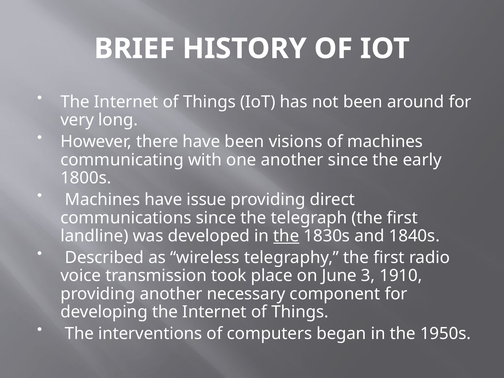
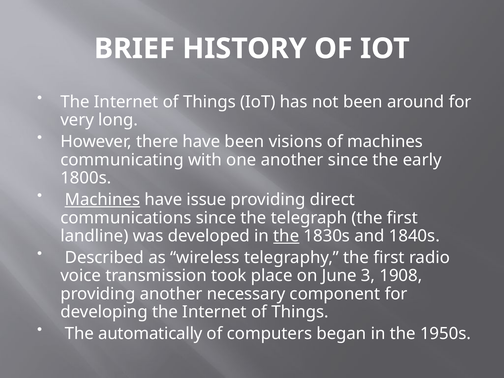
Machines underline: none -> present (102, 200)
1910: 1910 -> 1908 (401, 276)
interventions: interventions -> automatically (150, 334)
